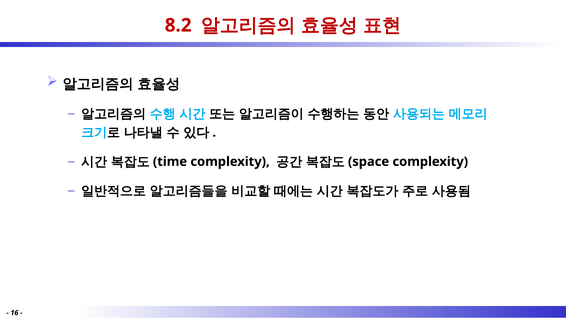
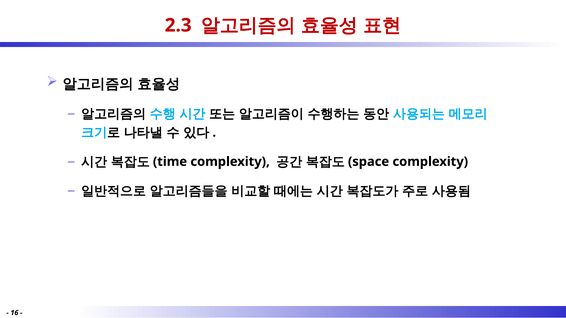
8.2: 8.2 -> 2.3 (178, 25)
